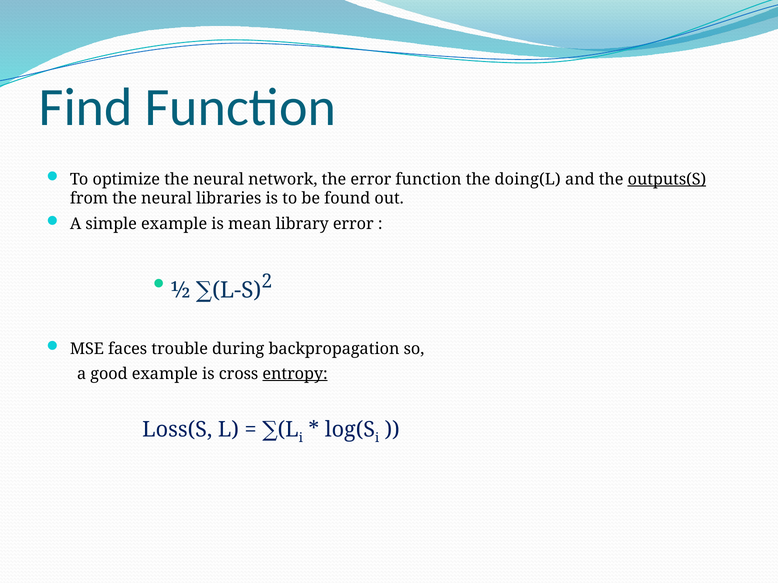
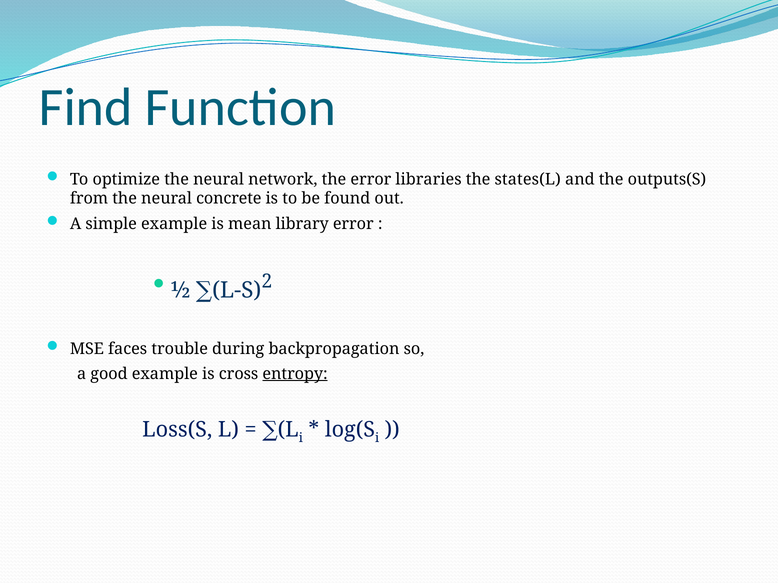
error function: function -> libraries (429, 179)
doing(L: doing(L -> states(L (528, 179)
outputs(S underline: present -> none (667, 179)
libraries: libraries -> concrete (229, 199)
